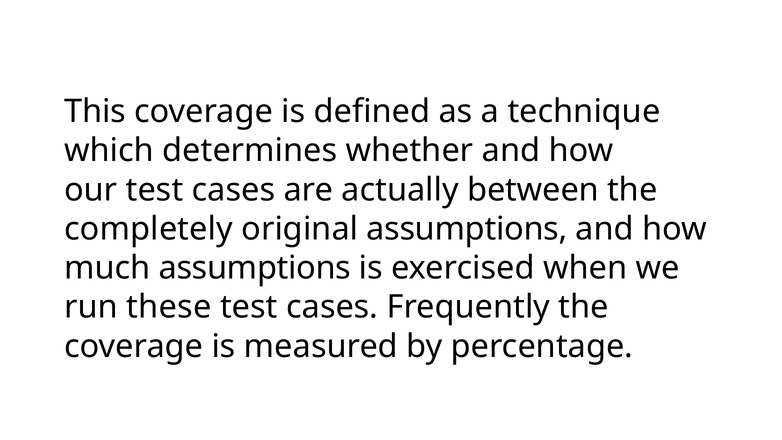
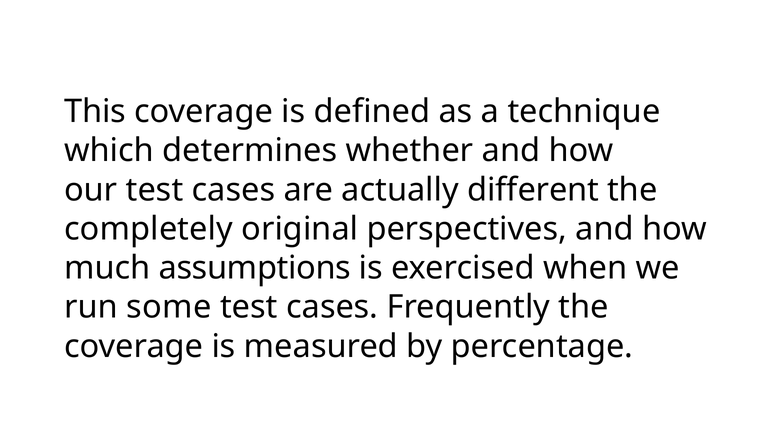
between: between -> different (533, 190)
original assumptions: assumptions -> perspectives (467, 229)
these: these -> some (169, 307)
